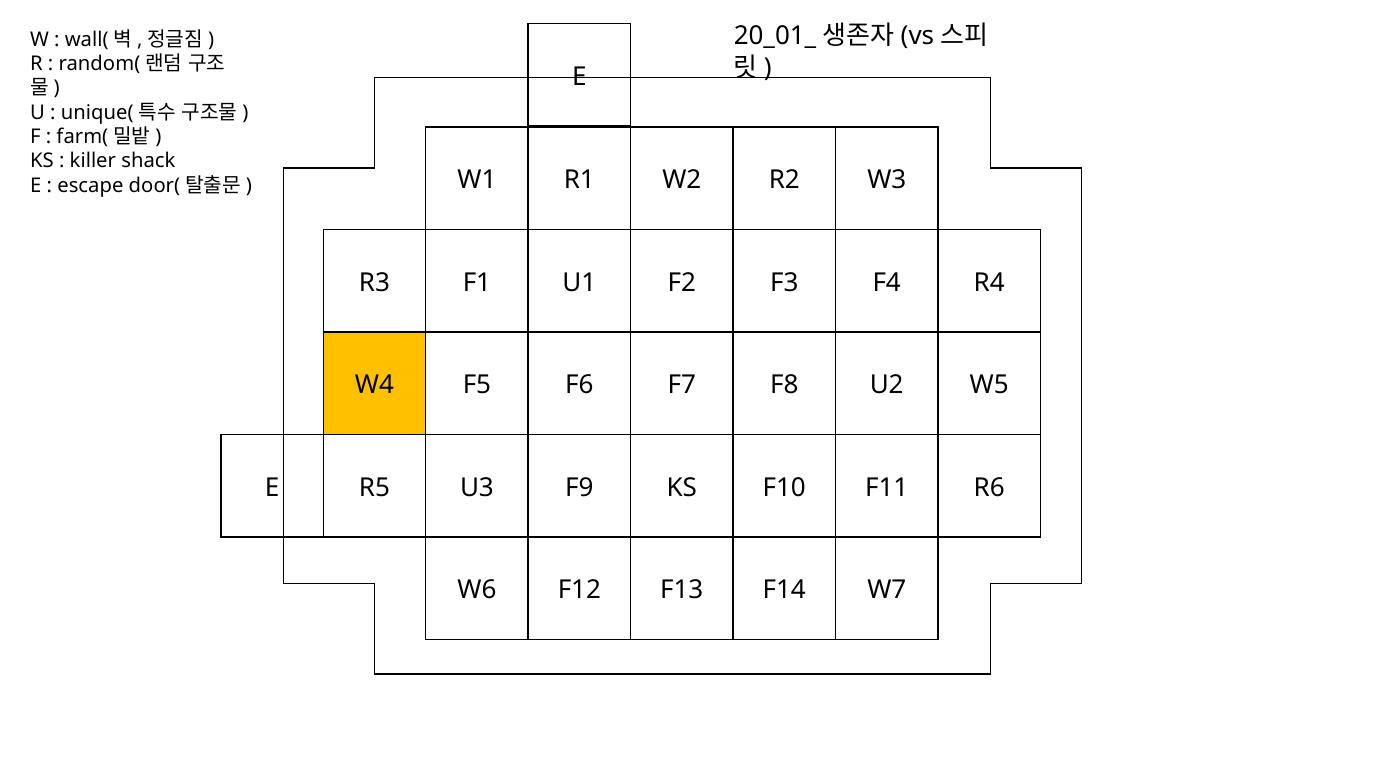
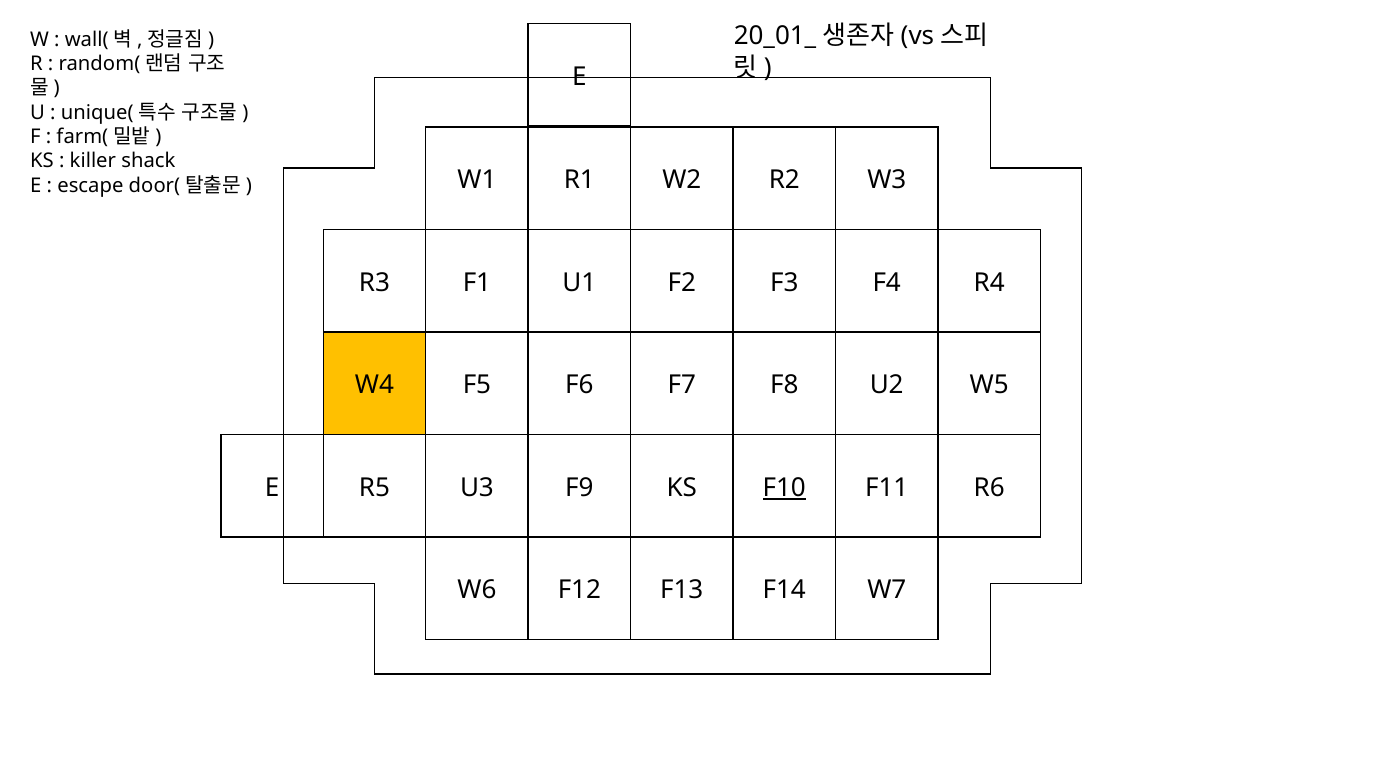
F10 underline: none -> present (784, 487)
